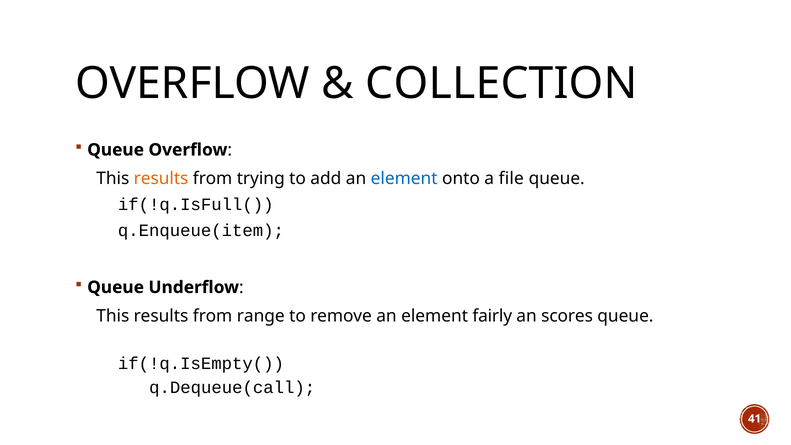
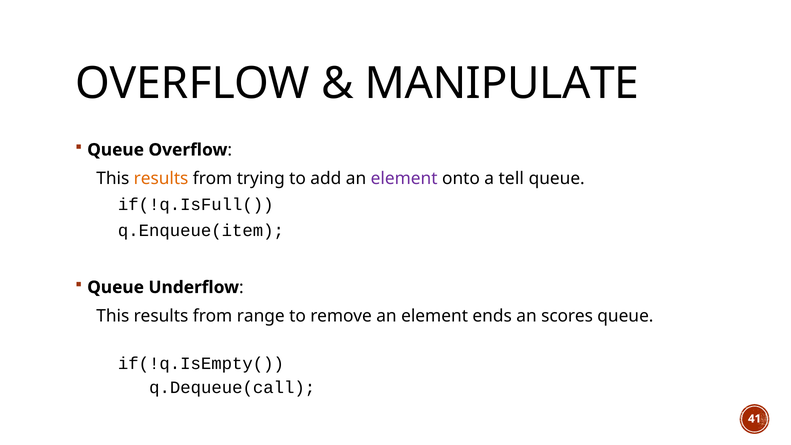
COLLECTION: COLLECTION -> MANIPULATE (502, 83)
element colour: blue -> purple (404, 178)
file: file -> tell (511, 178)
fairly: fairly -> ends (492, 316)
